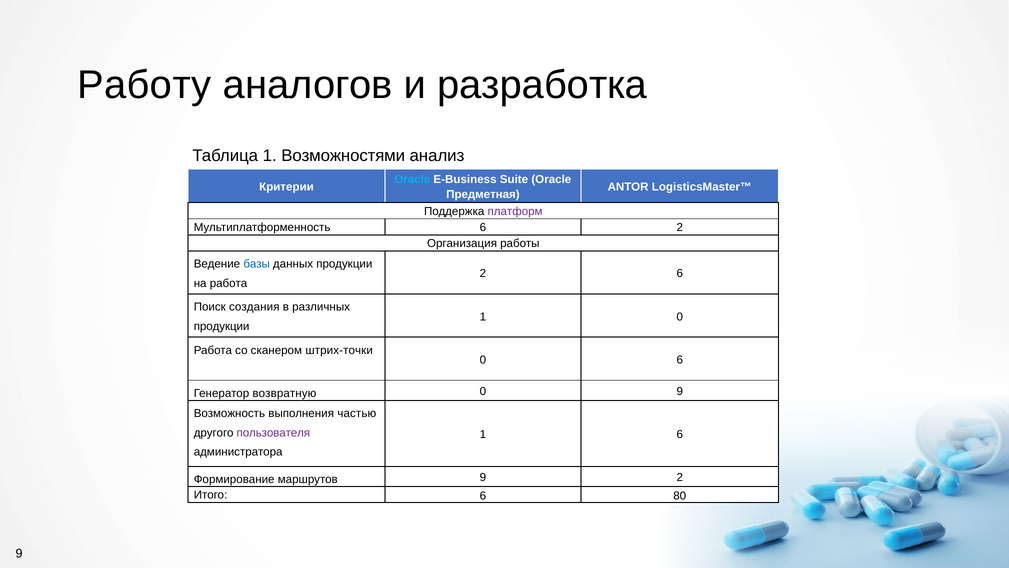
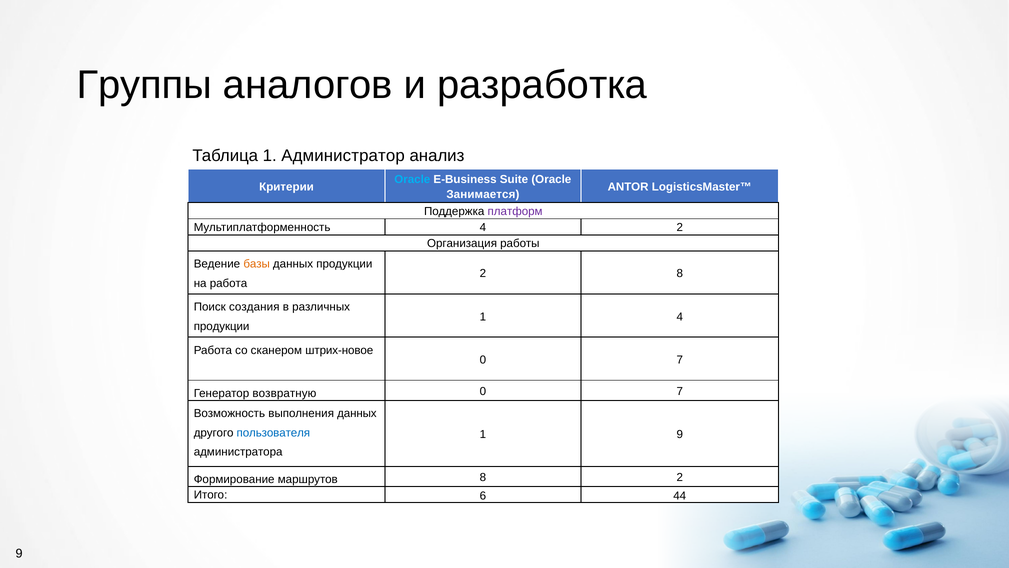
Работу: Работу -> Группы (144, 85)
Возможностями: Возможностями -> Администратор (343, 155)
Предметная: Предметная -> Занимается (483, 194)
Мультиплатформенность 6: 6 -> 4 (483, 227)
базы colour: blue -> orange (257, 264)
2 6: 6 -> 8 (680, 273)
1 0: 0 -> 4 (680, 316)
штрих-точки: штрих-точки -> штрих-новое (339, 350)
6: 6 -> 7 (680, 360)
9: 9 -> 7 (680, 391)
выполнения частью: частью -> данных (357, 413)
пользователя colour: purple -> blue (273, 432)
1 6: 6 -> 9 (680, 434)
маршрутов 9: 9 -> 8 (483, 477)
80: 80 -> 44 (680, 495)
